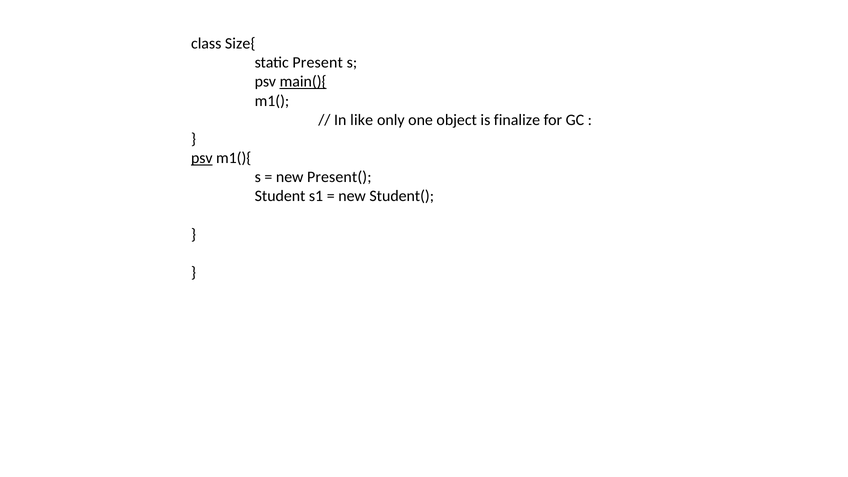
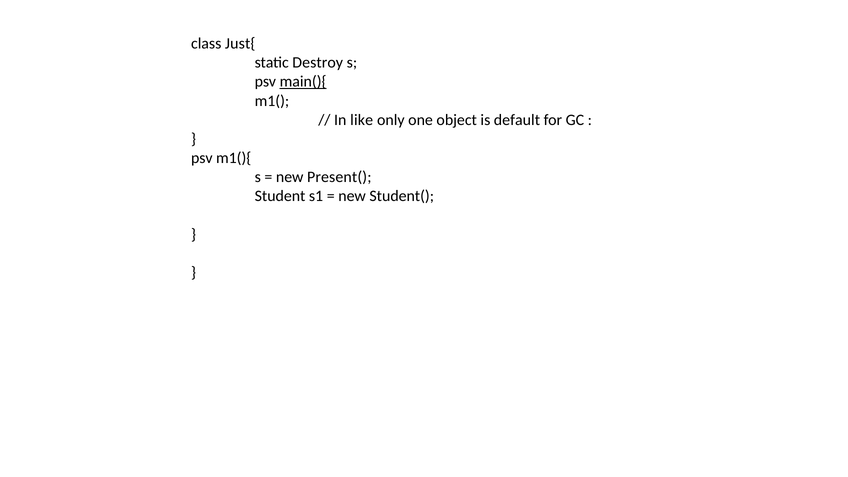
Size{: Size{ -> Just{ (240, 44)
Present: Present -> Destroy (318, 63)
finalize: finalize -> default (517, 120)
psv underline: present -> none (202, 158)
